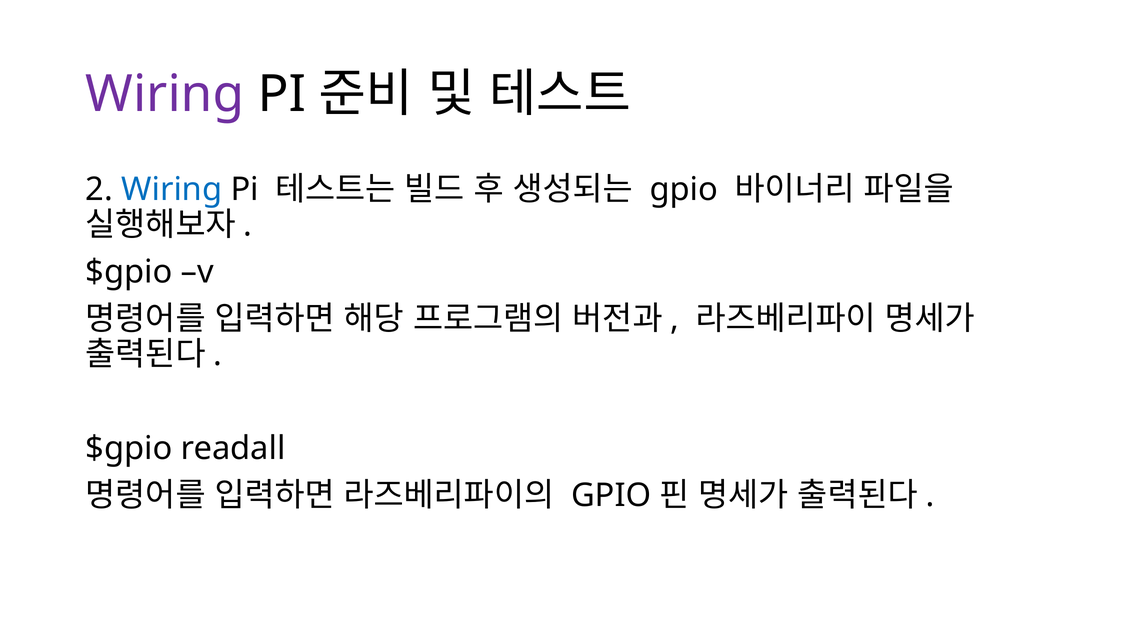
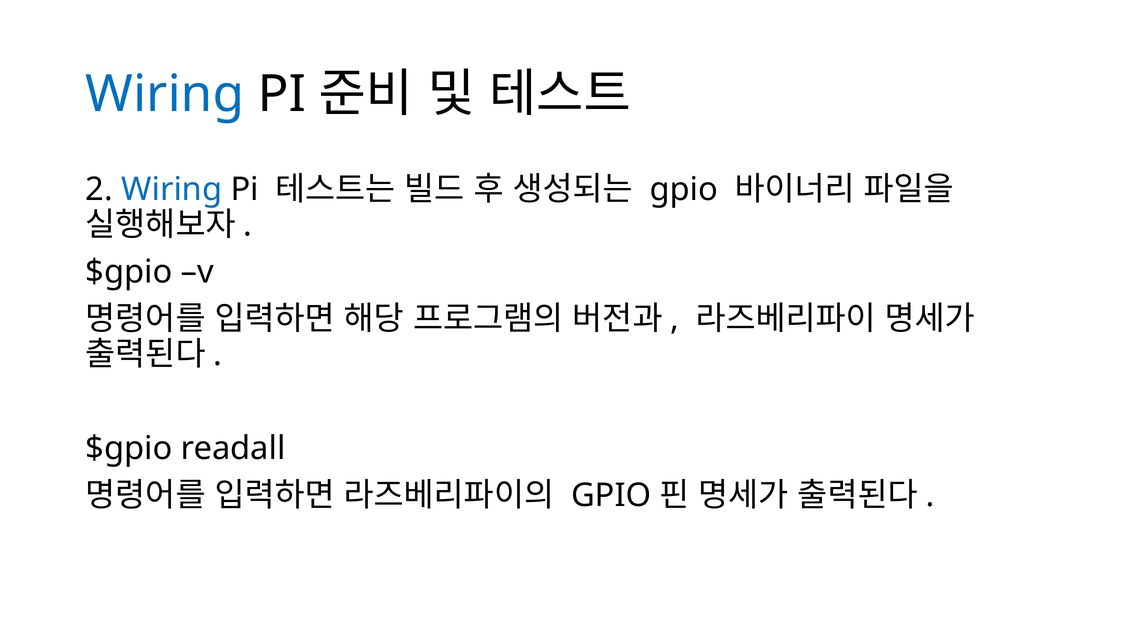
Wiring colour: purple -> blue (165, 94)
